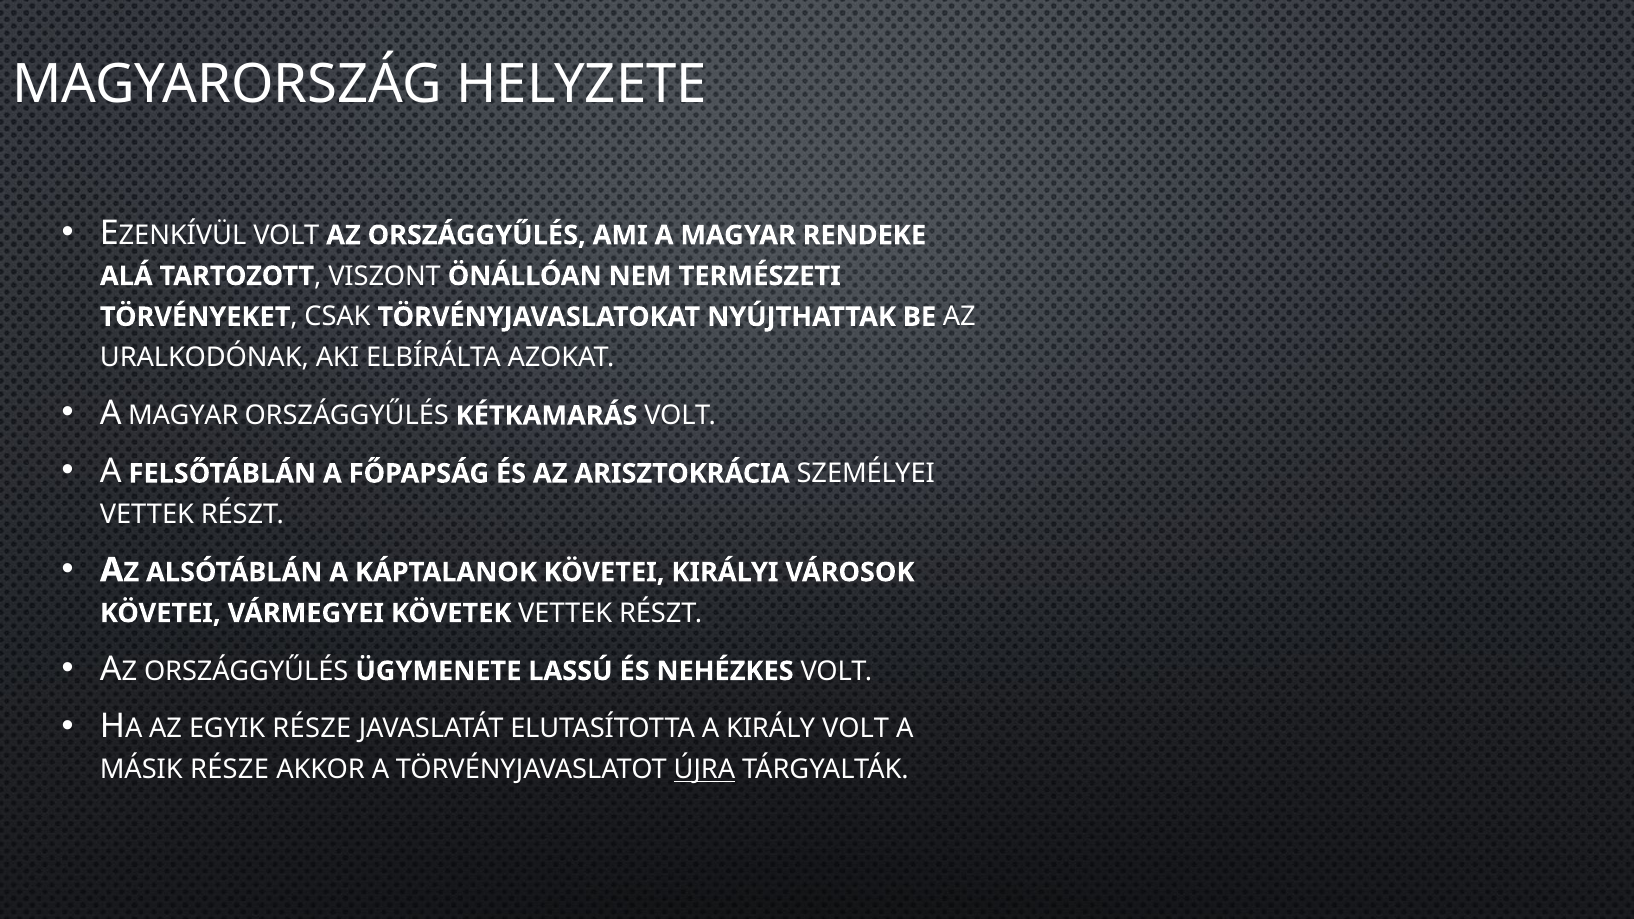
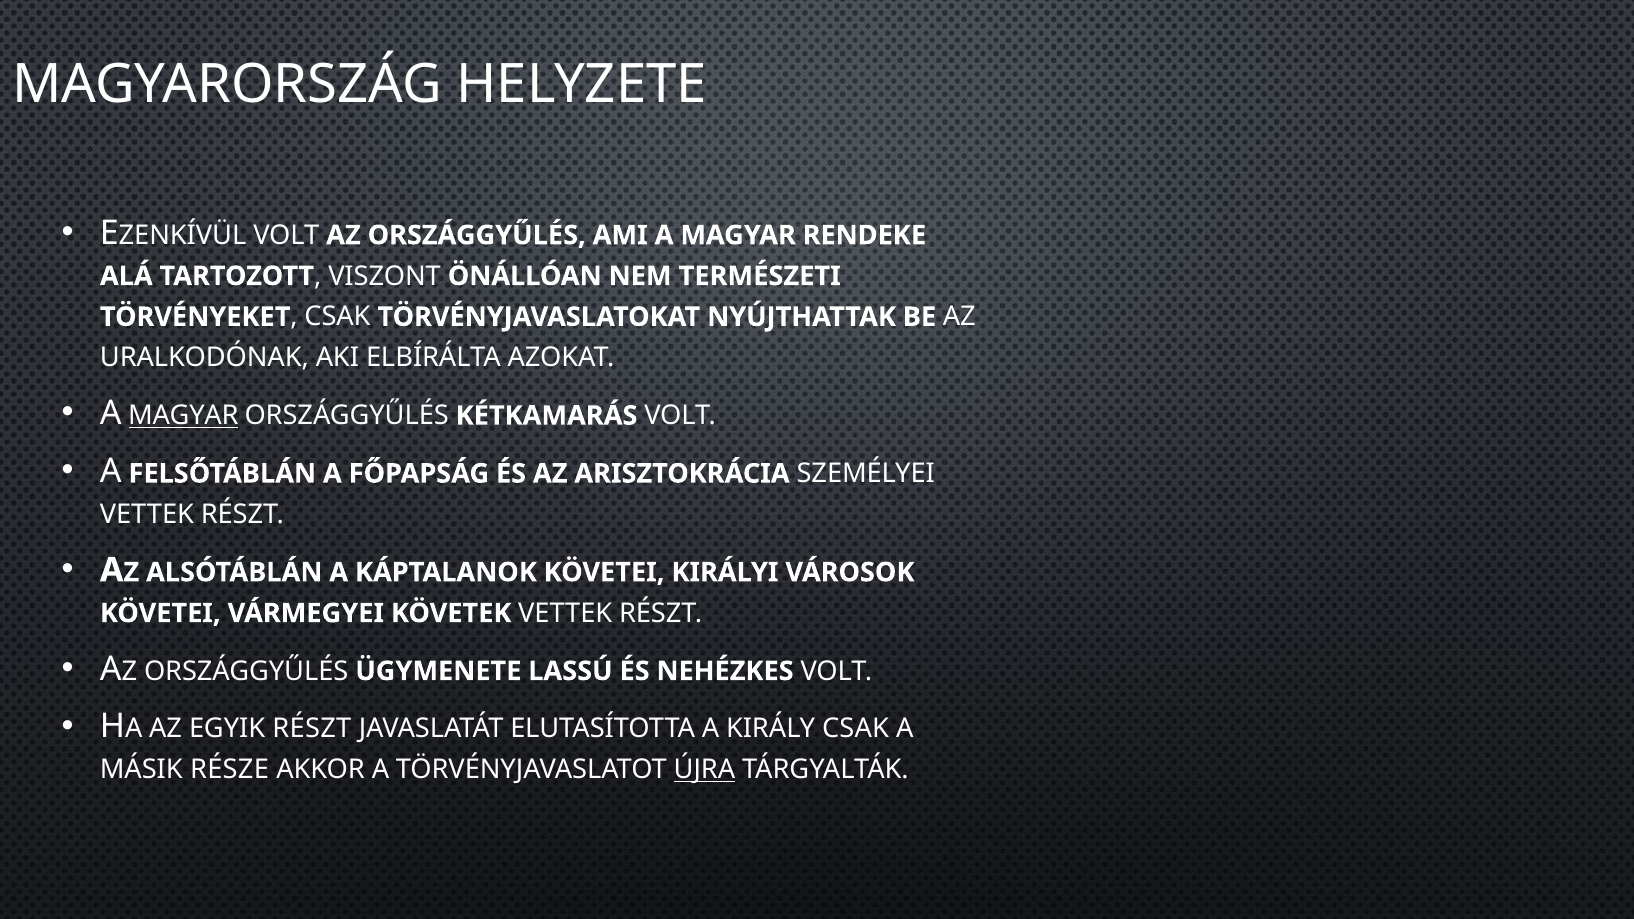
MAGYAR underline: none -> present (183, 416)
EGYIK RÉSZE: RÉSZE -> RÉSZT (312, 729)
KIRÁLY VOLT: VOLT -> CSAK (856, 729)
